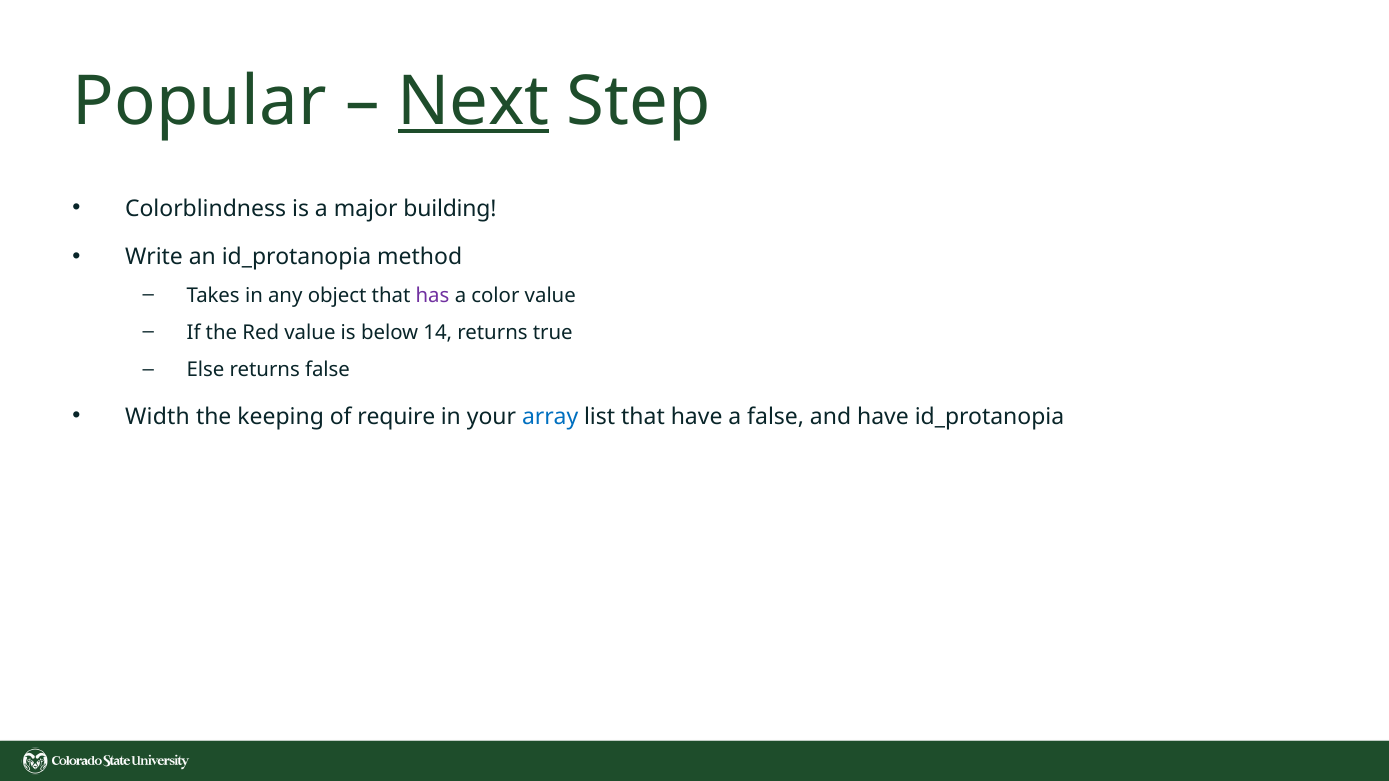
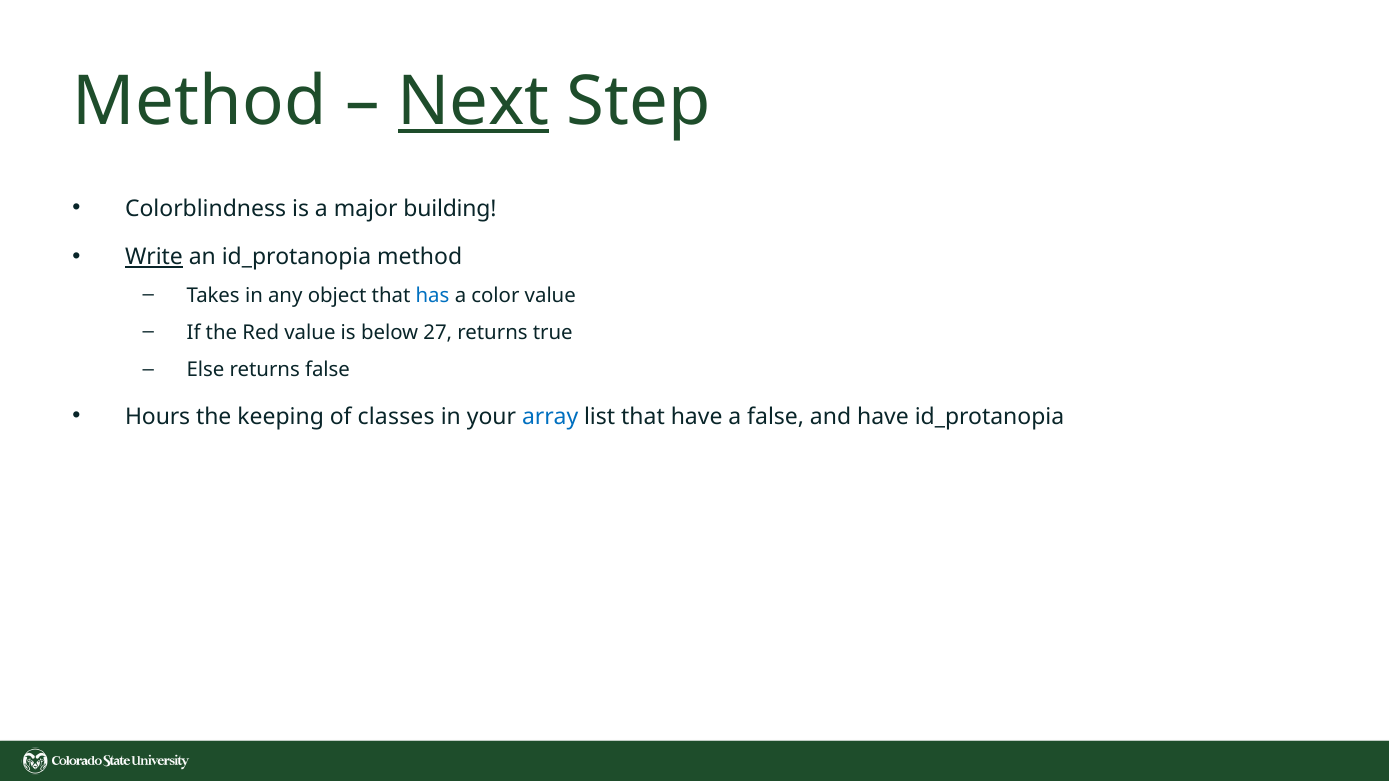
Popular: Popular -> Method (200, 101)
Write underline: none -> present (154, 257)
has colour: purple -> blue (433, 296)
14: 14 -> 27 (438, 333)
Width: Width -> Hours (158, 417)
require: require -> classes (396, 417)
